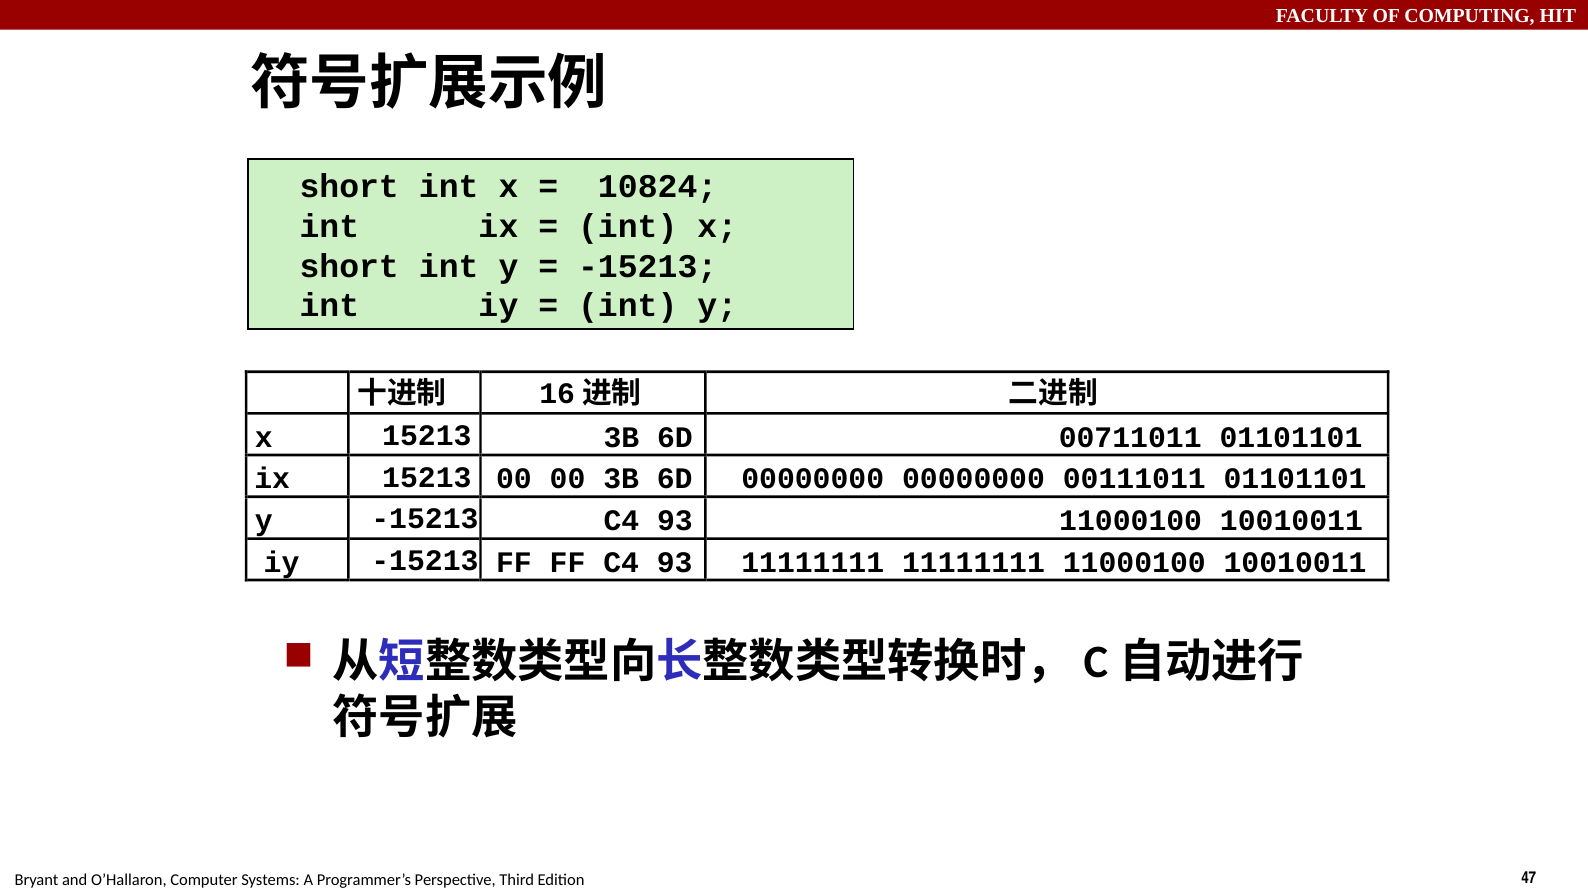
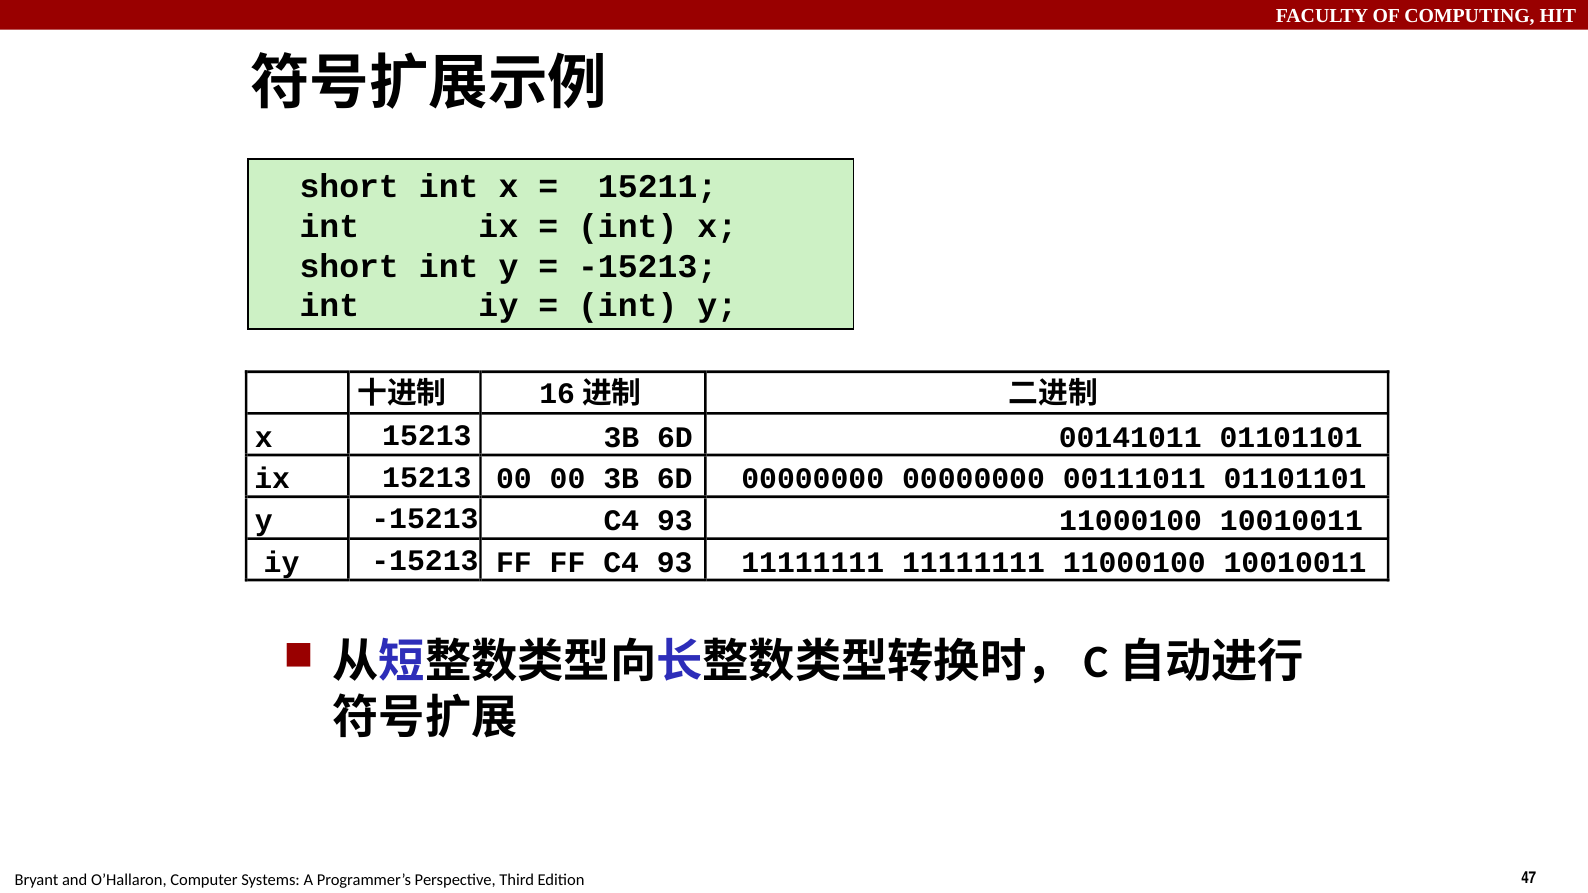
10824: 10824 -> 15211 (658, 187)
00711011: 00711011 -> 00141011 (1130, 438)
